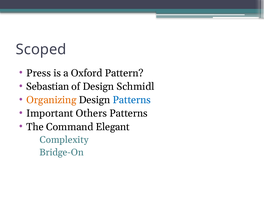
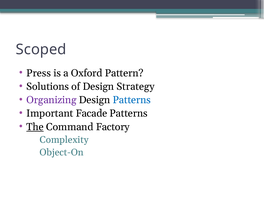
Sebastian: Sebastian -> Solutions (48, 87)
Schmidl: Schmidl -> Strategy (135, 87)
Organizing colour: orange -> purple (51, 100)
Others: Others -> Facade (91, 113)
The underline: none -> present (35, 127)
Elegant: Elegant -> Factory (113, 127)
Bridge-On: Bridge-On -> Object-On (62, 152)
